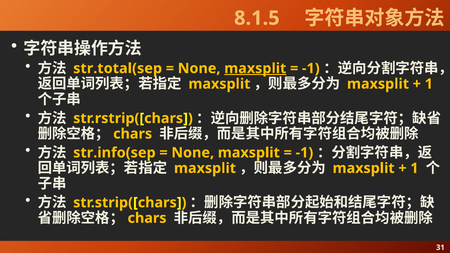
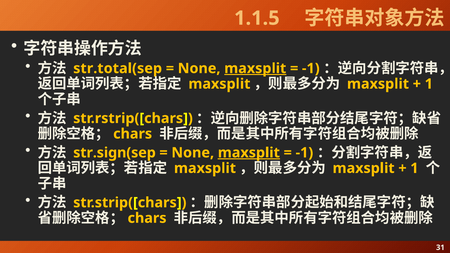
8.1.5: 8.1.5 -> 1.1.5 (257, 18)
str.info(sep: str.info(sep -> str.sign(sep (114, 153)
maxsplit underline: none -> present (249, 153)
